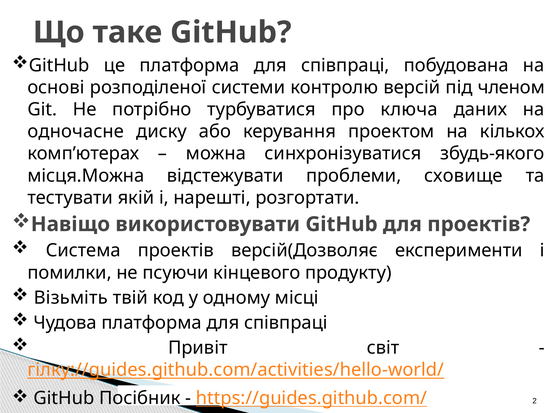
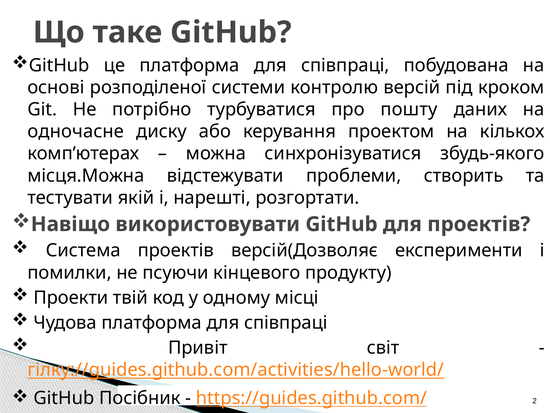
членом: членом -> кроком (511, 87)
ключа: ключа -> пошту (409, 109)
сховище: сховище -> створить (464, 175)
Візьміть: Візьміть -> Проекти (71, 297)
